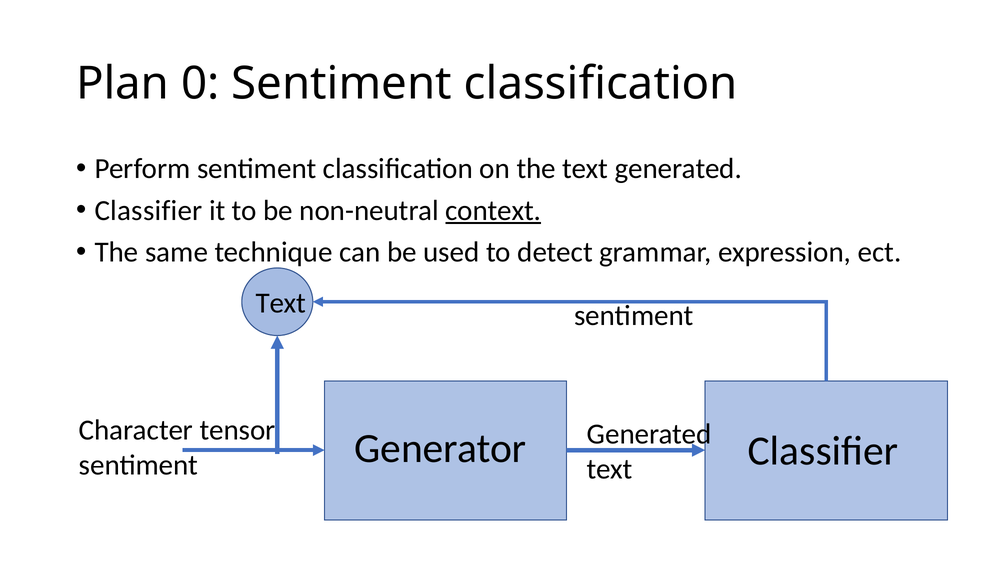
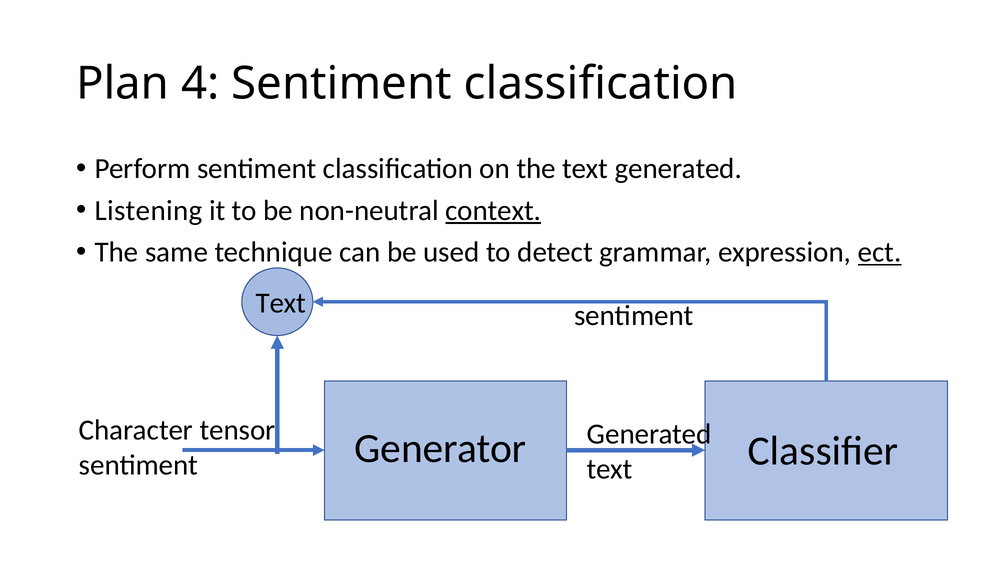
0: 0 -> 4 (200, 84)
Classifier: Classifier -> Listening (148, 210)
ect underline: none -> present (880, 252)
